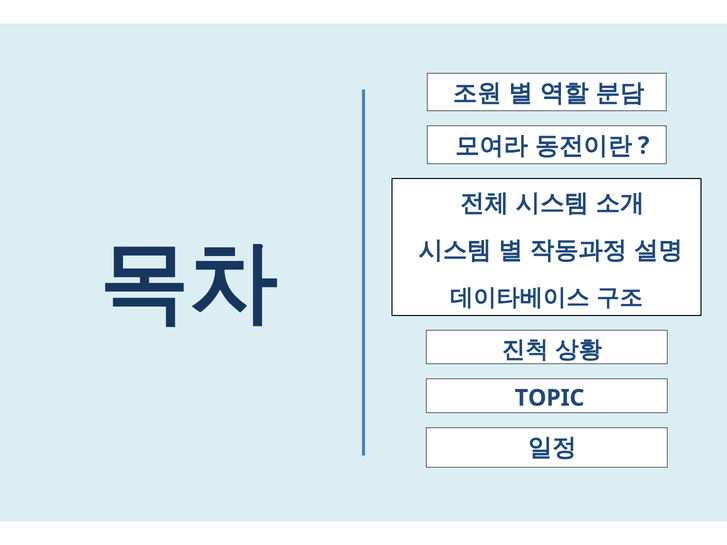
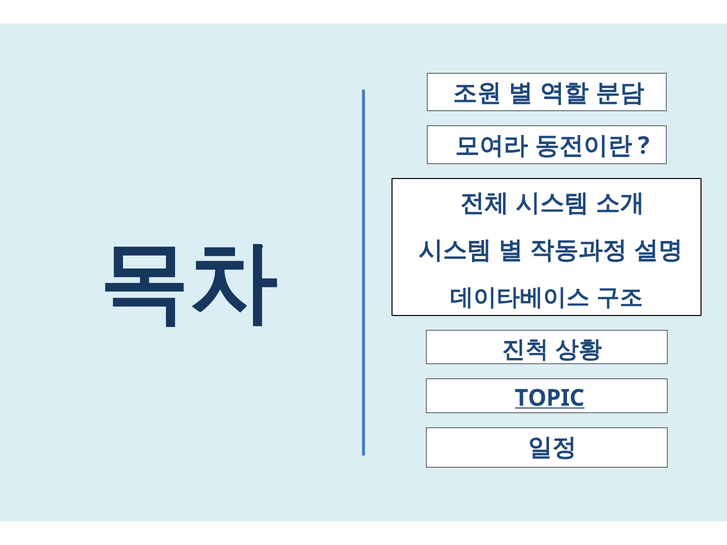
TOPIC underline: none -> present (550, 398)
